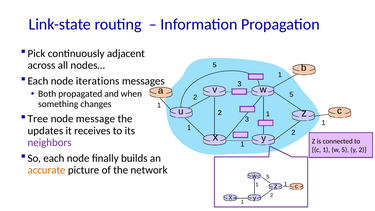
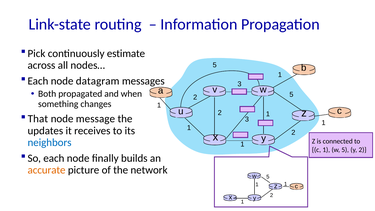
adjacent: adjacent -> estimate (126, 53)
iterations: iterations -> datagram (98, 81)
Tree: Tree -> That (38, 119)
neighbors colour: purple -> blue (50, 142)
